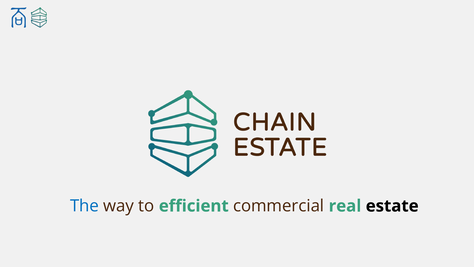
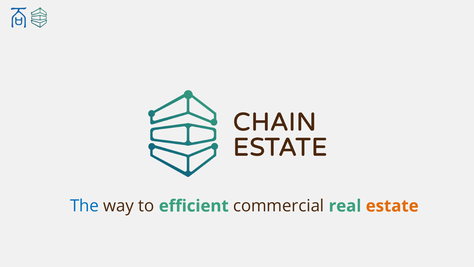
estate colour: black -> orange (392, 206)
